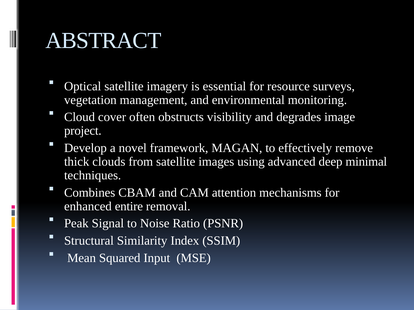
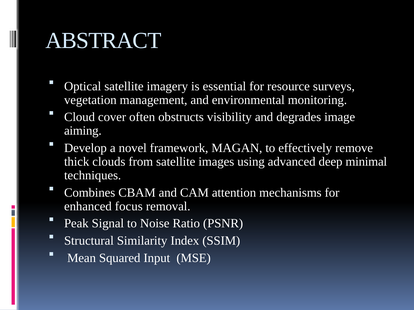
project: project -> aiming (83, 131)
entire: entire -> focus (129, 207)
